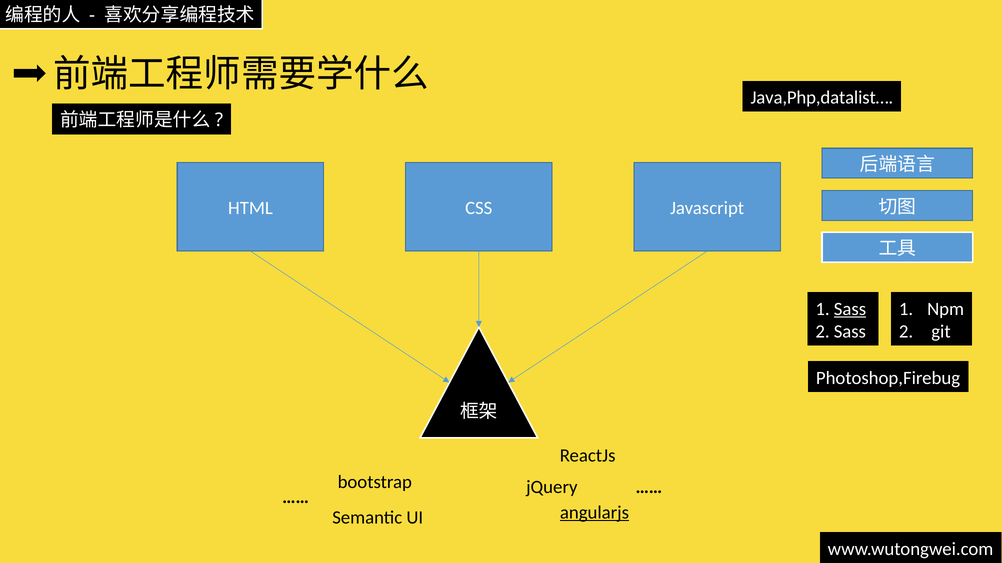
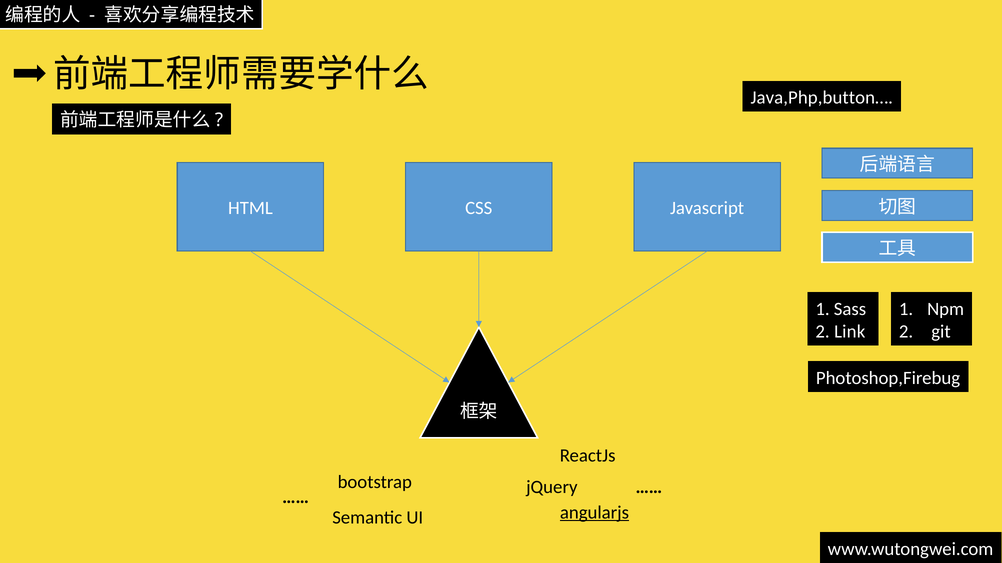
Java,Php,datalist…: Java,Php,datalist… -> Java,Php,button… (822, 98)
Sass underline: present -> none (850, 309)
2 Sass: Sass -> Link (850, 332)
